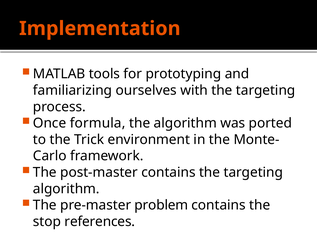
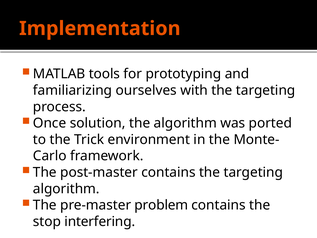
formula: formula -> solution (98, 123)
references: references -> interfering (100, 221)
